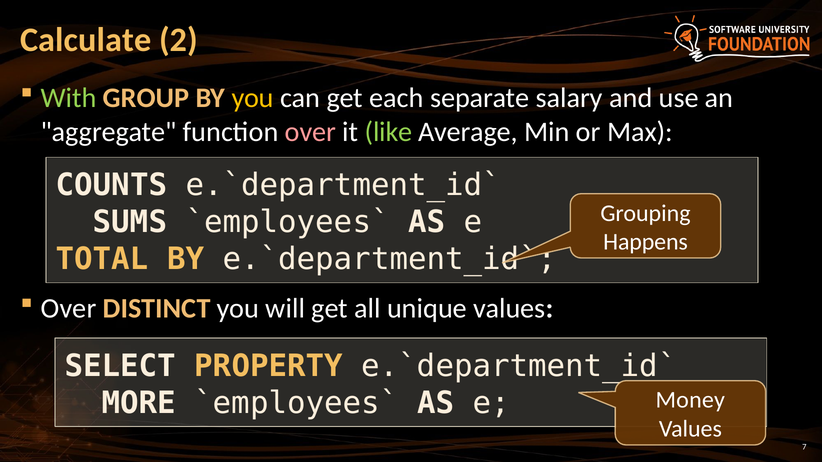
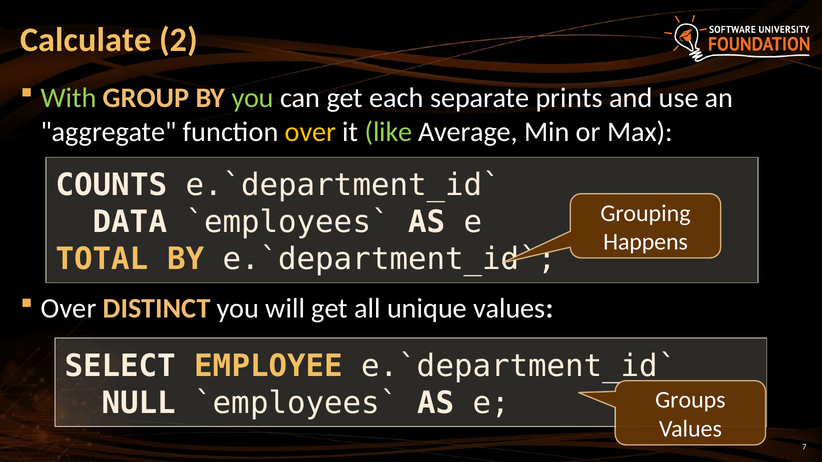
you colour: yellow -> light green (253, 98)
salary: salary -> prints (569, 98)
over colour: pink -> yellow (310, 132)
SUMS: SUMS -> DATA (130, 222)
PROPERTY: PROPERTY -> EMPLOYEE (269, 366)
MORE: MORE -> NULL (139, 403)
Money: Money -> Groups (690, 401)
